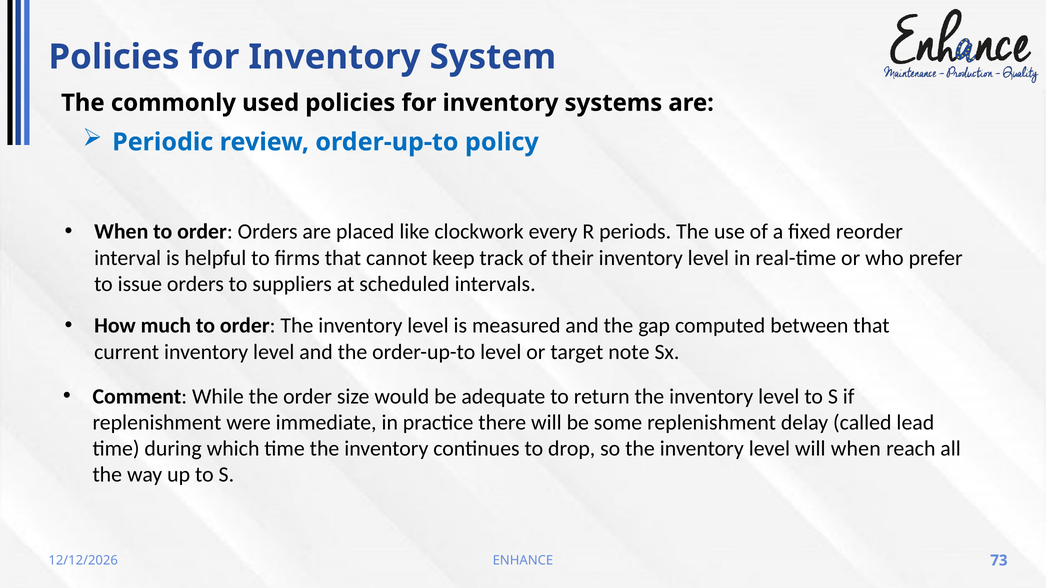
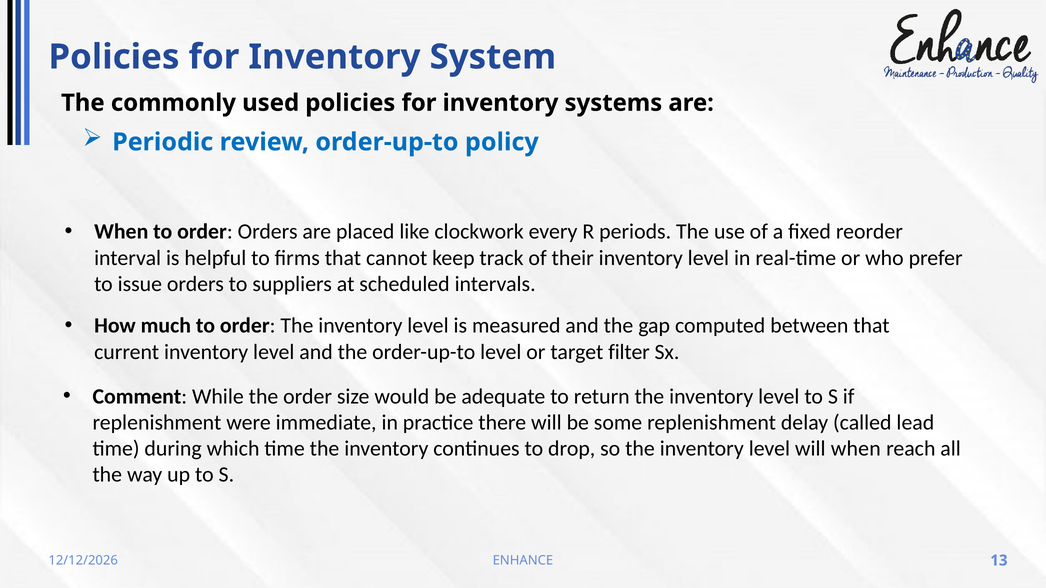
note: note -> filter (629, 352)
73: 73 -> 13 (999, 561)
